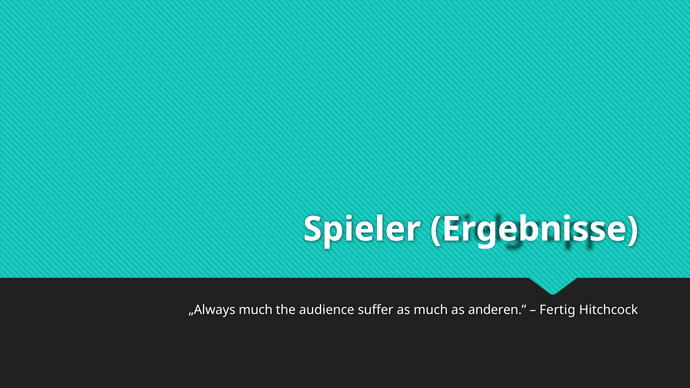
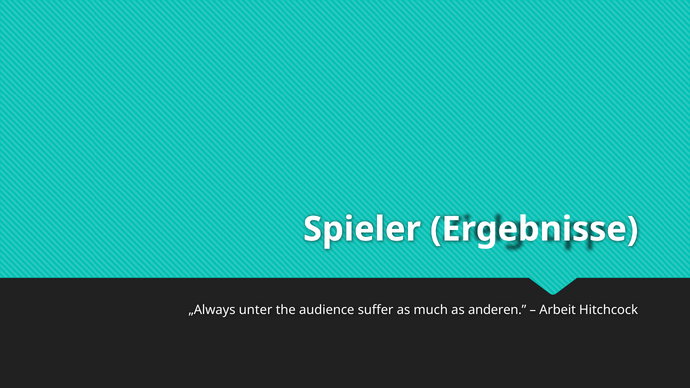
„Always much: much -> unter (256, 310)
Fertig: Fertig -> Arbeit (558, 310)
